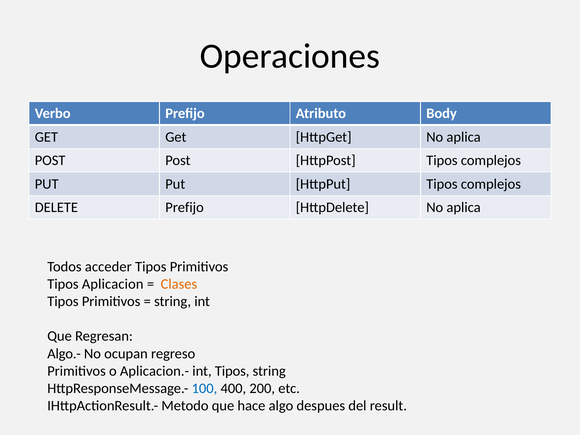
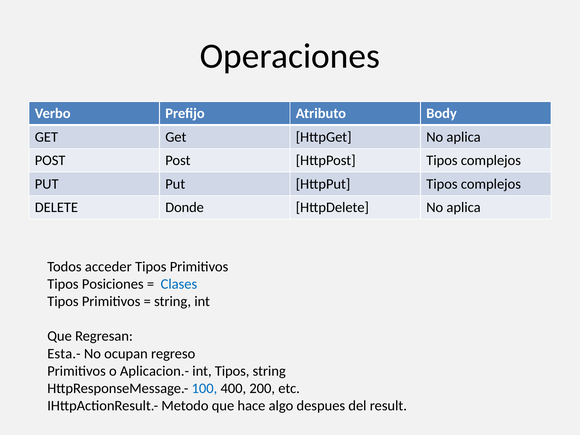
DELETE Prefijo: Prefijo -> Donde (185, 208)
Aplicacion: Aplicacion -> Posiciones (113, 284)
Clases colour: orange -> blue (179, 284)
Algo.-: Algo.- -> Esta.- (64, 354)
